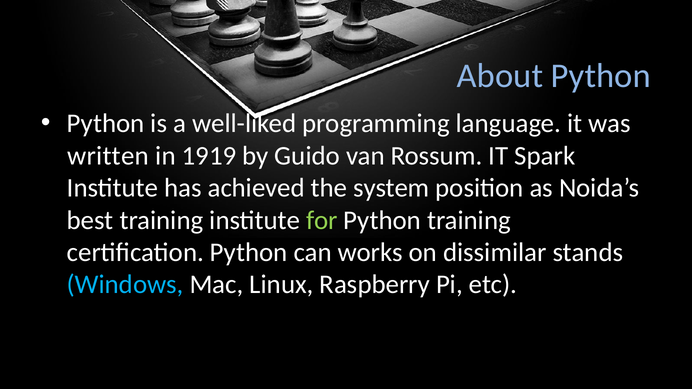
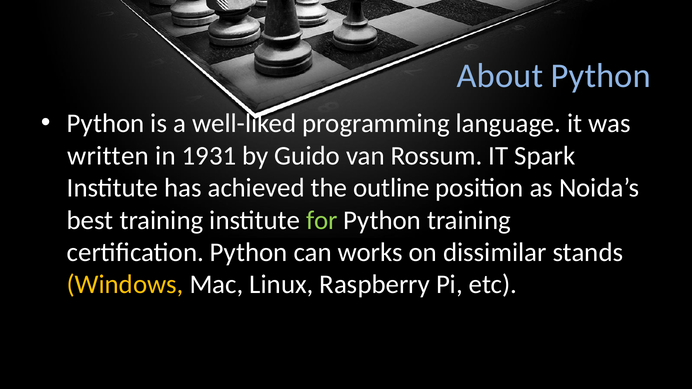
1919: 1919 -> 1931 (209, 156)
system: system -> outline (391, 188)
Windows colour: light blue -> yellow (125, 285)
